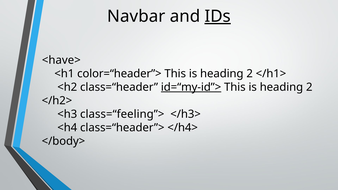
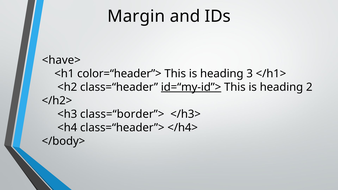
Navbar: Navbar -> Margin (136, 16)
IDs underline: present -> none (218, 16)
2: 2 -> 3 (250, 74)
class=“feeling”>: class=“feeling”> -> class=“border”> (122, 114)
